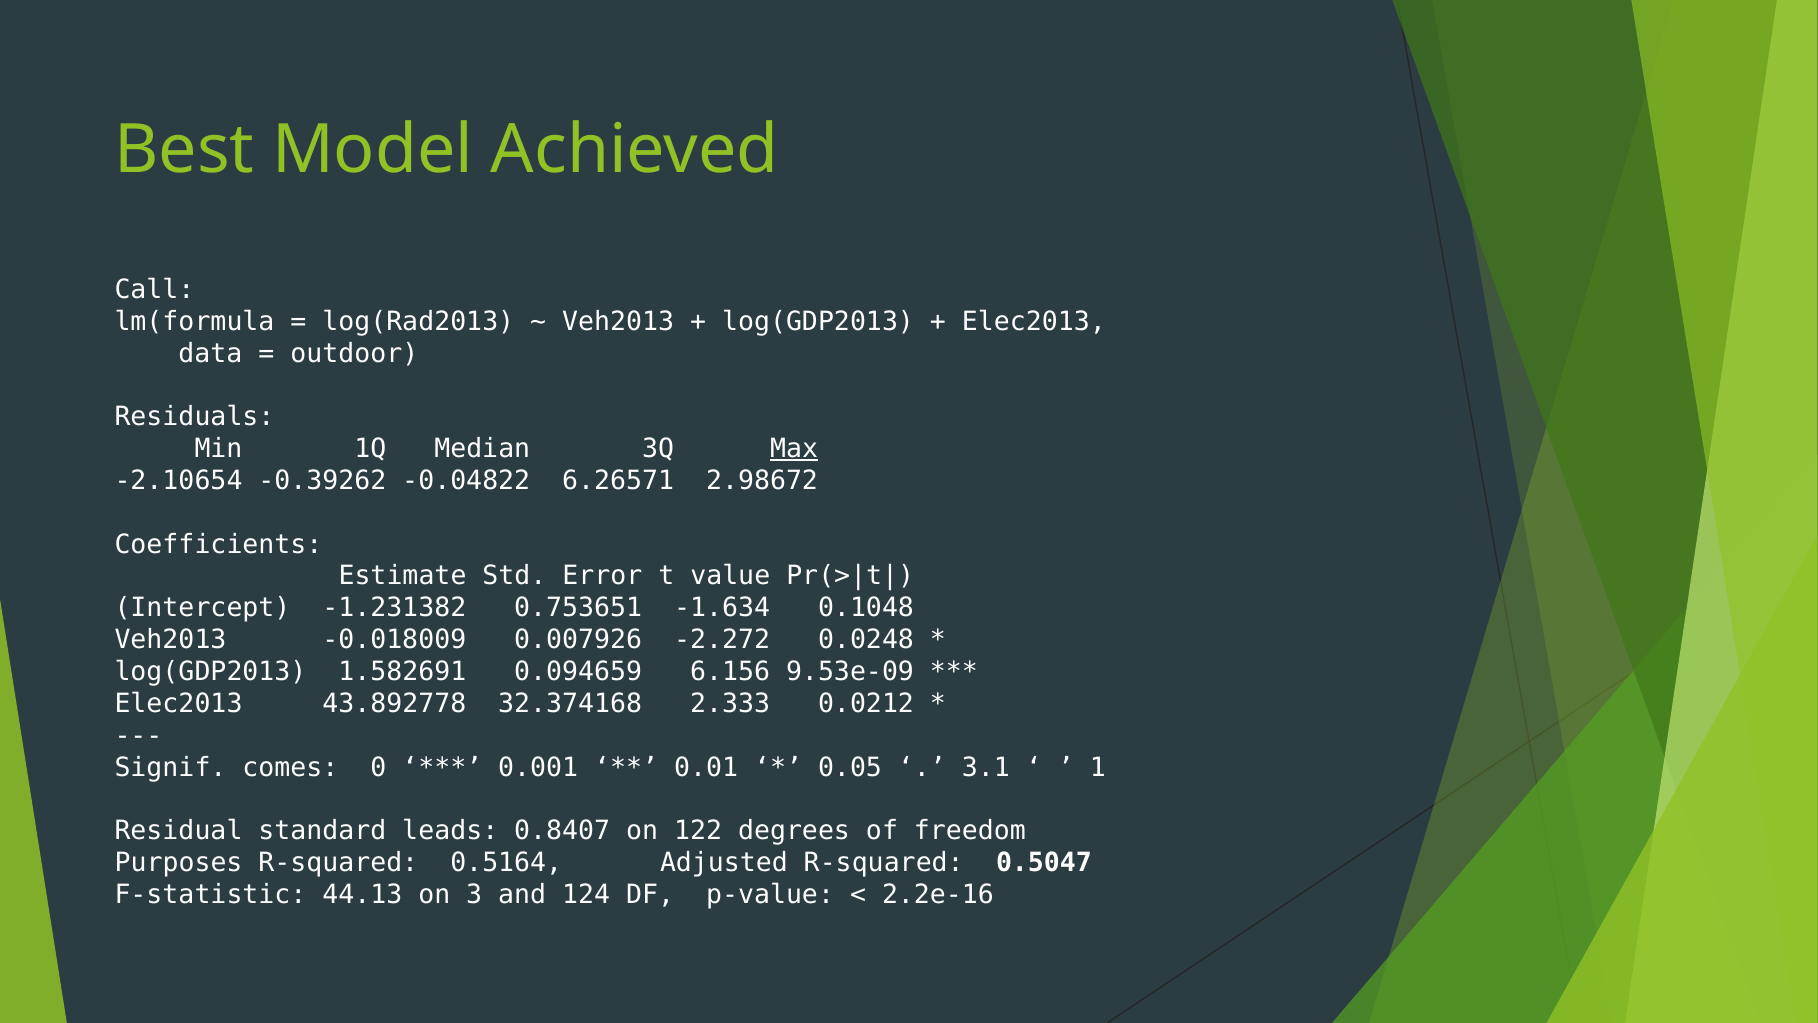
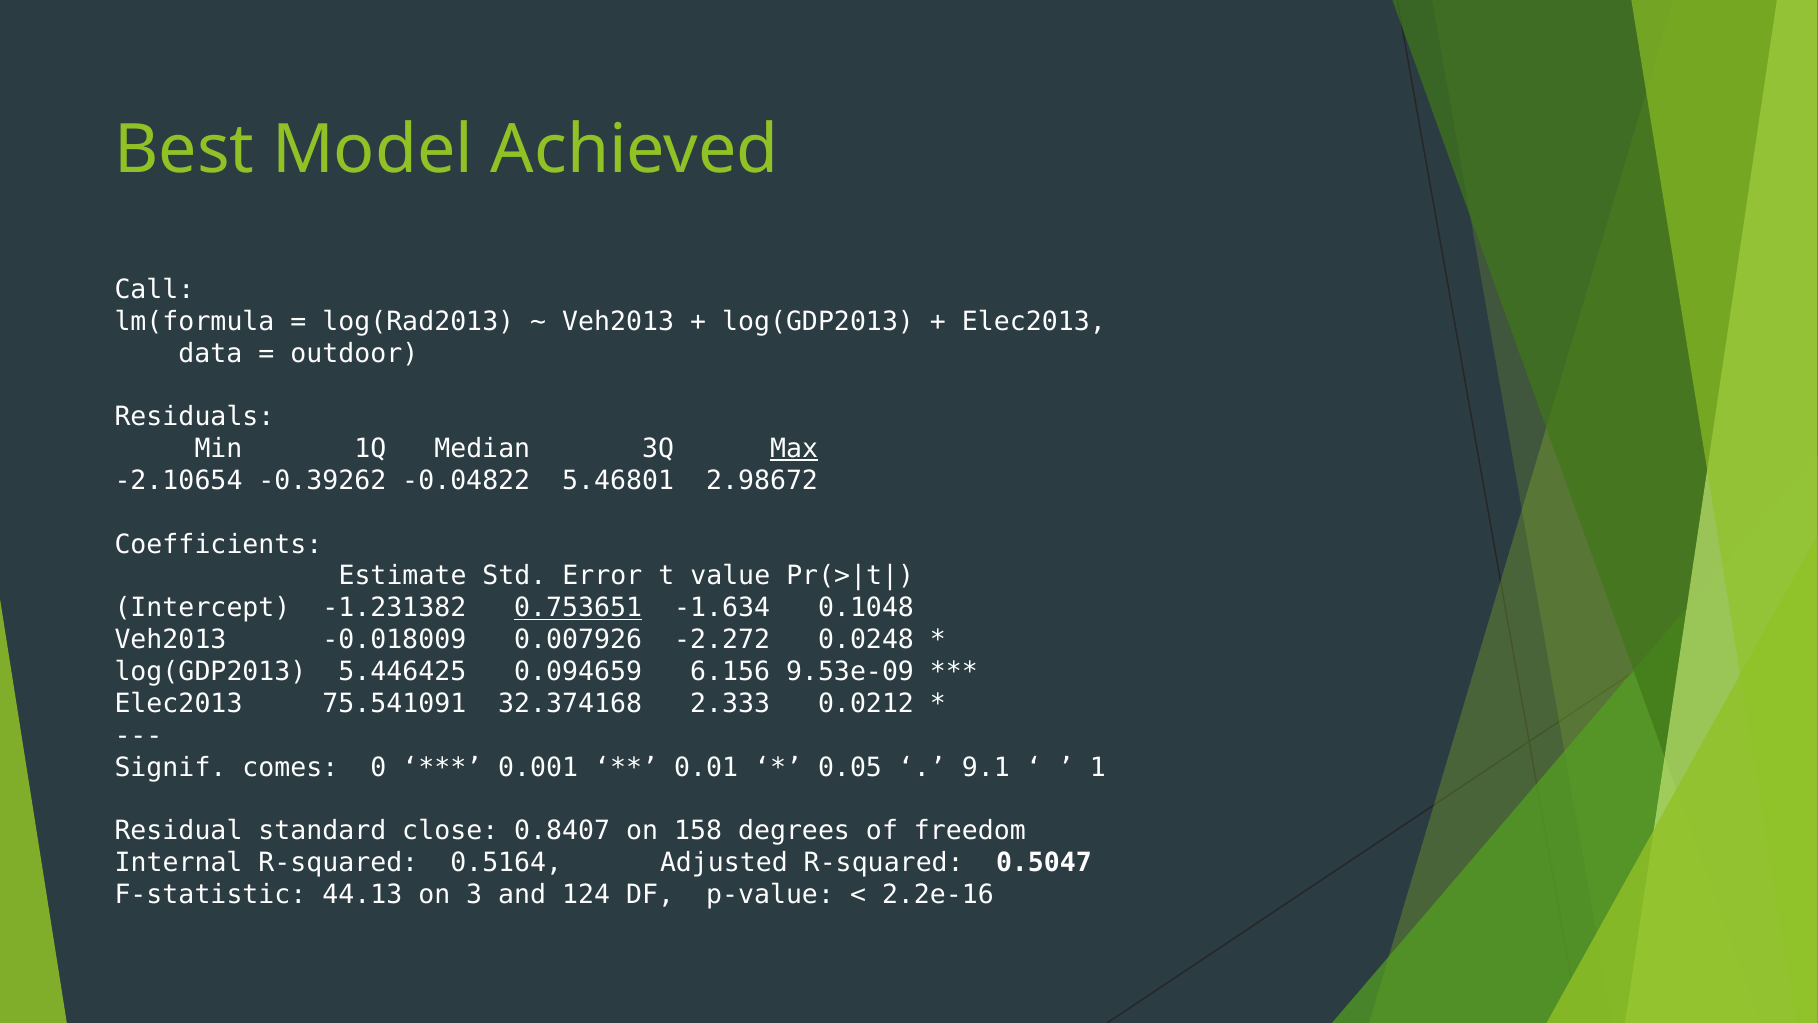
6.26571: 6.26571 -> 5.46801 (618, 480)
0.753651 underline: none -> present (578, 608)
1.582691: 1.582691 -> 5.446425 (402, 671)
43.892778: 43.892778 -> 75.541091 (394, 703)
3.1: 3.1 -> 9.1 (986, 767)
leads: leads -> close (450, 831)
122: 122 -> 158 (698, 831)
Purposes: Purposes -> Internal (179, 862)
